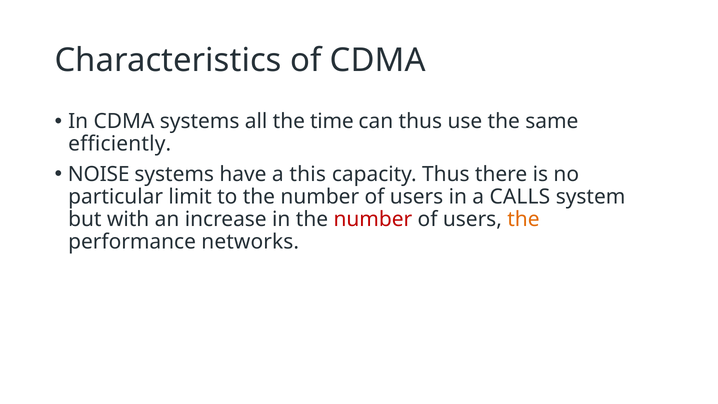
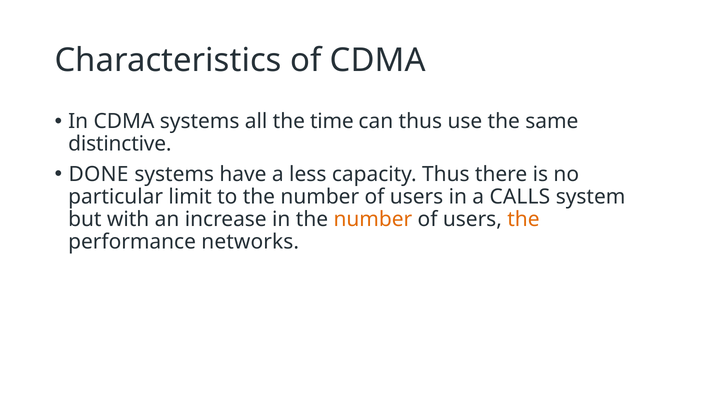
efficiently: efficiently -> distinctive (120, 144)
NOISE: NOISE -> DONE (98, 174)
this: this -> less (308, 174)
number colour: red -> orange (373, 219)
